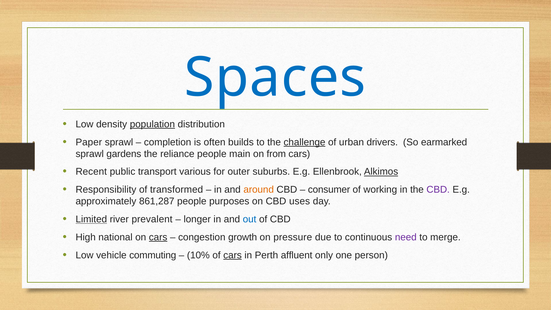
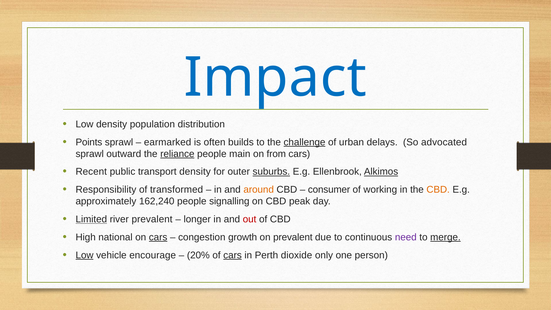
Spaces: Spaces -> Impact (275, 78)
population underline: present -> none (152, 124)
Paper: Paper -> Points (89, 142)
completion: completion -> earmarked (168, 142)
drivers: drivers -> delays (382, 142)
earmarked: earmarked -> advocated (444, 142)
gardens: gardens -> outward (124, 154)
reliance underline: none -> present (177, 154)
transport various: various -> density (195, 172)
suburbs underline: none -> present (271, 172)
CBD colour: purple -> orange (438, 190)
861,287: 861,287 -> 162,240 (157, 201)
purposes: purposes -> signalling (229, 201)
uses: uses -> peak (300, 201)
out colour: blue -> red (250, 219)
on pressure: pressure -> prevalent (293, 237)
merge underline: none -> present (445, 237)
Low underline: none -> present (85, 255)
commuting: commuting -> encourage (153, 255)
10%: 10% -> 20% (198, 255)
affluent: affluent -> dioxide (297, 255)
